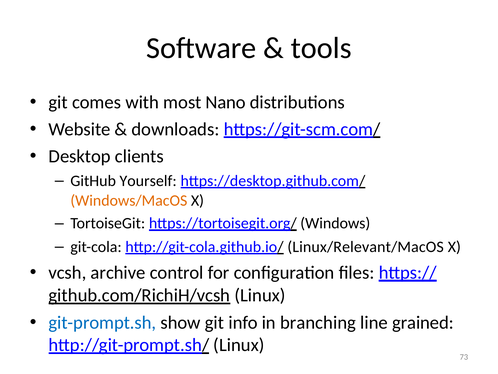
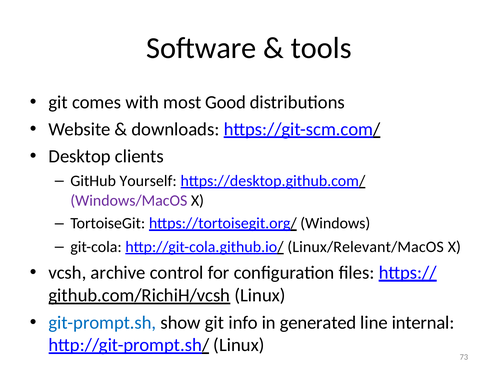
Nano: Nano -> Good (226, 102)
Windows/MacOS colour: orange -> purple (129, 200)
branching: branching -> generated (318, 322)
grained: grained -> internal (423, 322)
